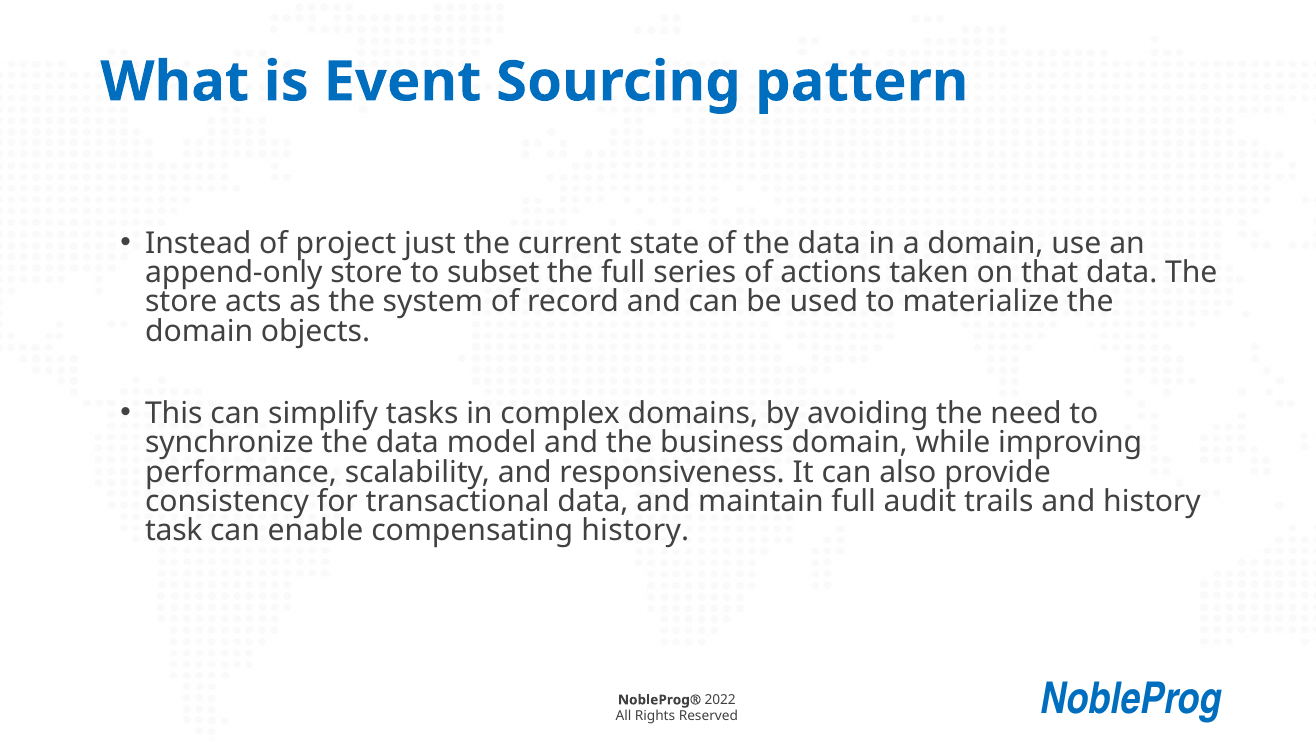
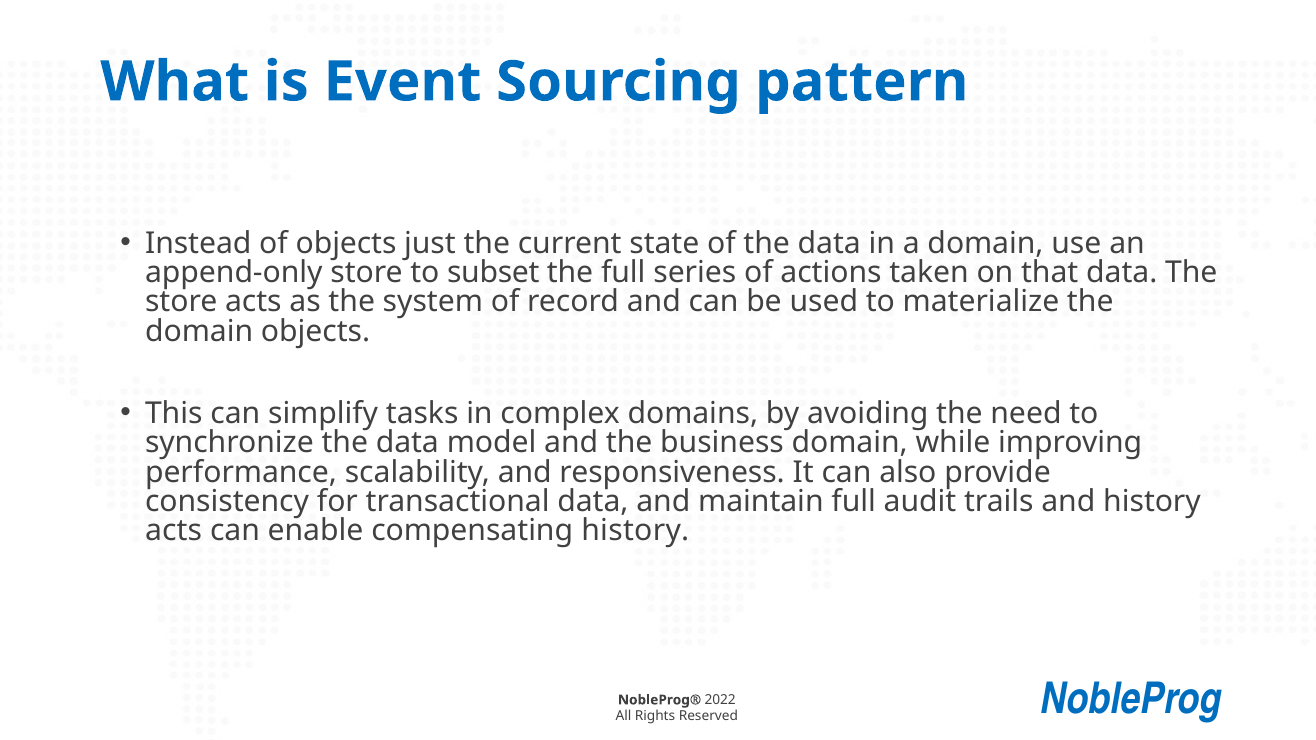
of project: project -> objects (346, 243)
task: task -> acts (174, 531)
